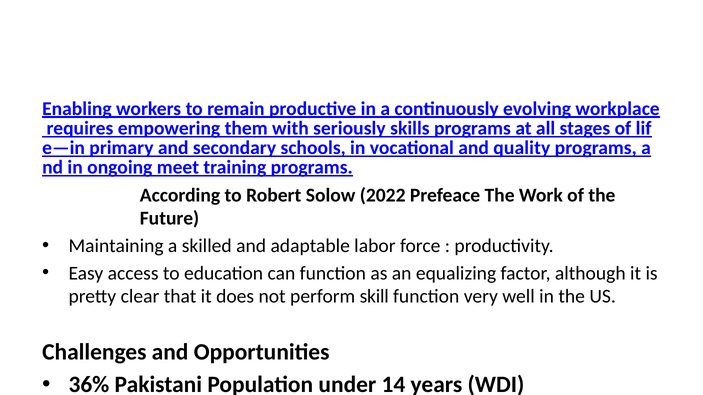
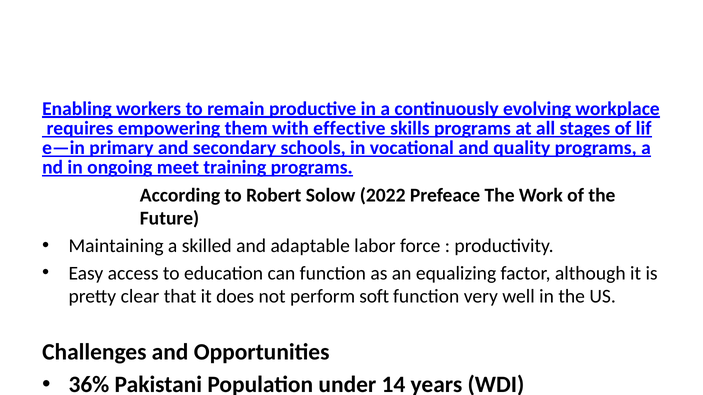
with seriously: seriously -> effective (349, 128)
perform skill: skill -> soft (374, 297)
